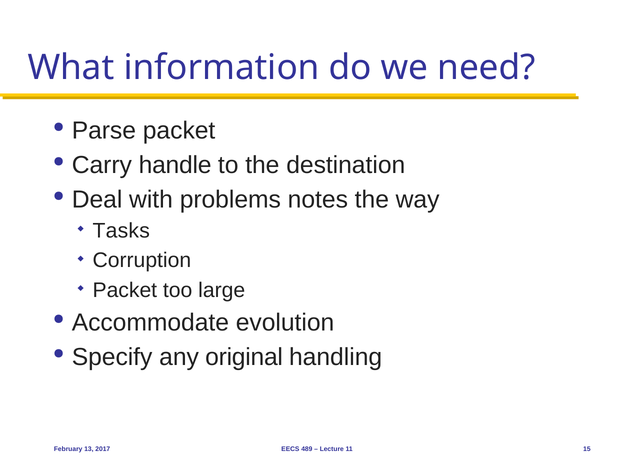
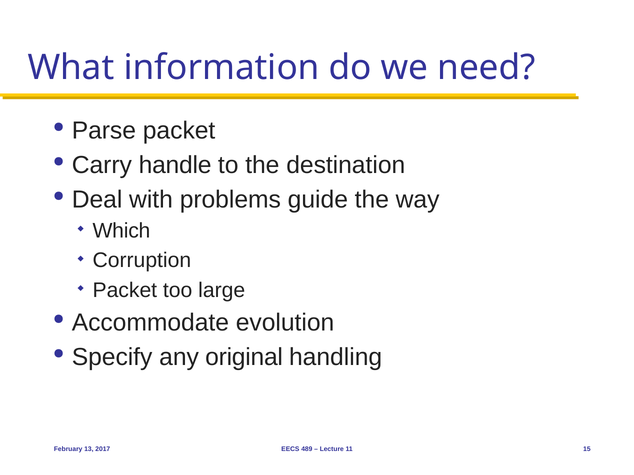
notes: notes -> guide (318, 200)
Tasks: Tasks -> Which (121, 231)
